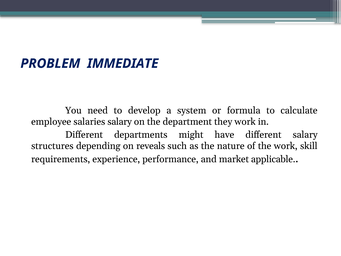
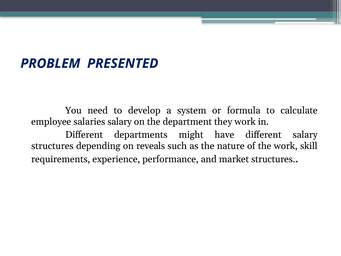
IMMEDIATE: IMMEDIATE -> PRESENTED (123, 63)
market applicable: applicable -> structures (273, 159)
